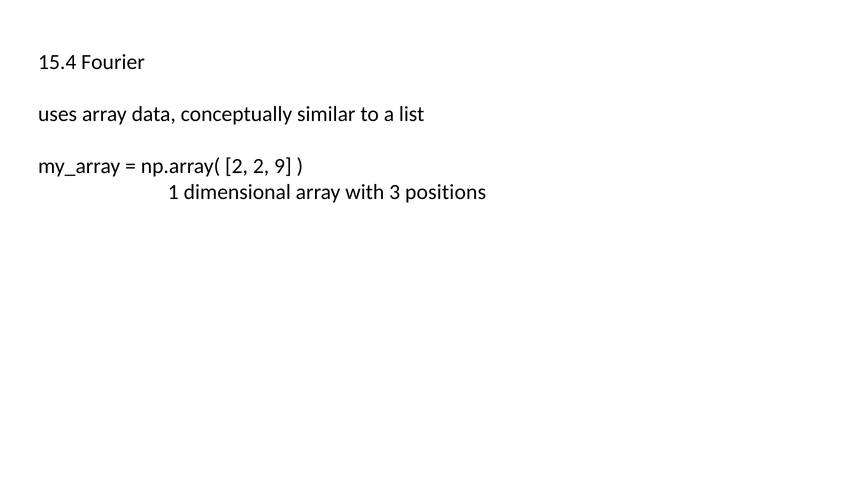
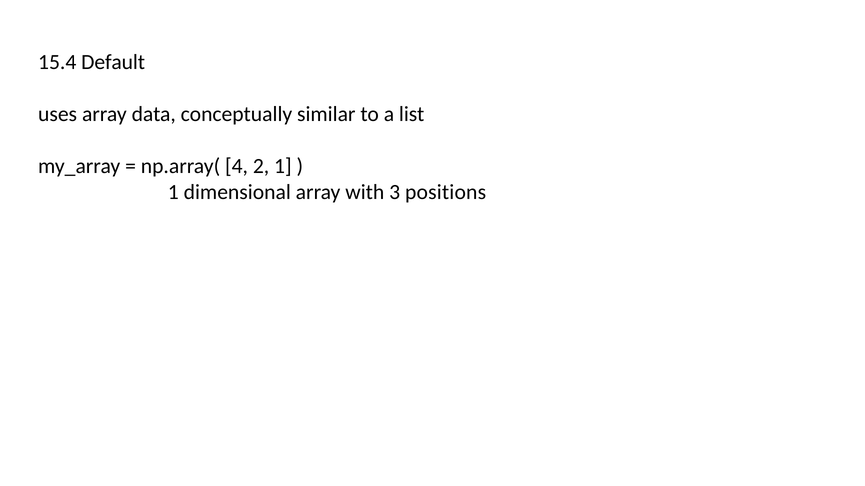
Fourier: Fourier -> Default (113, 62)
np.array( 2: 2 -> 4 (237, 166)
2 9: 9 -> 1 (283, 166)
